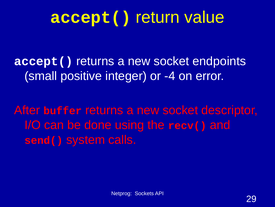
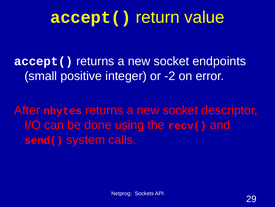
-4: -4 -> -2 (170, 76)
buffer: buffer -> nbytes (63, 110)
